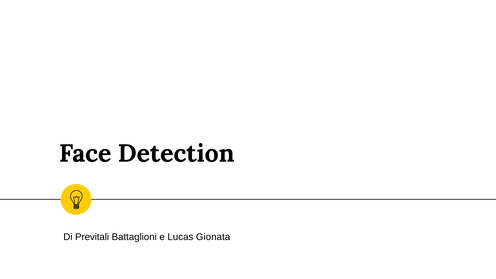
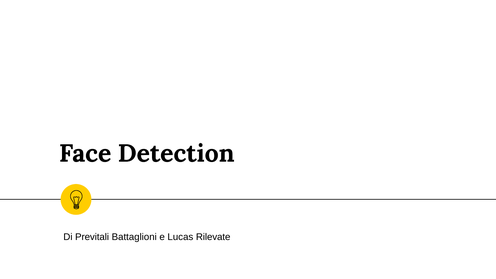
Gionata: Gionata -> Rilevate (213, 237)
